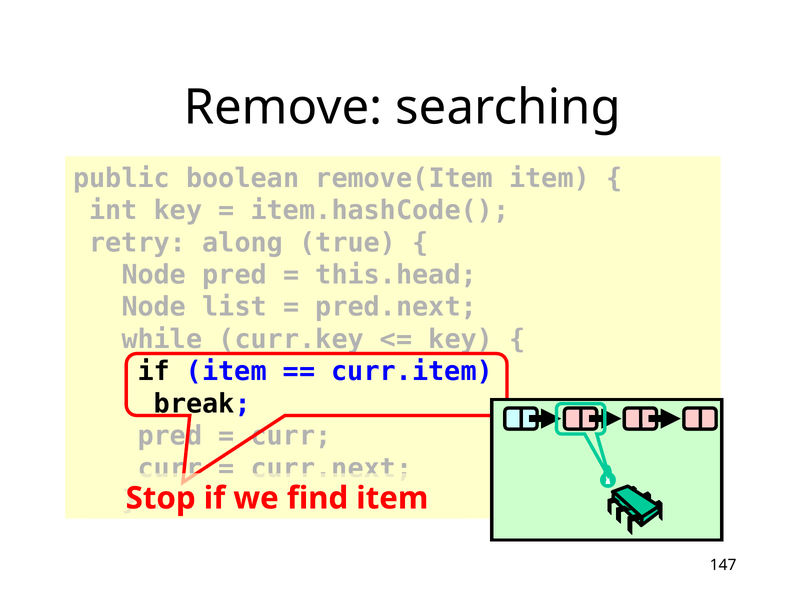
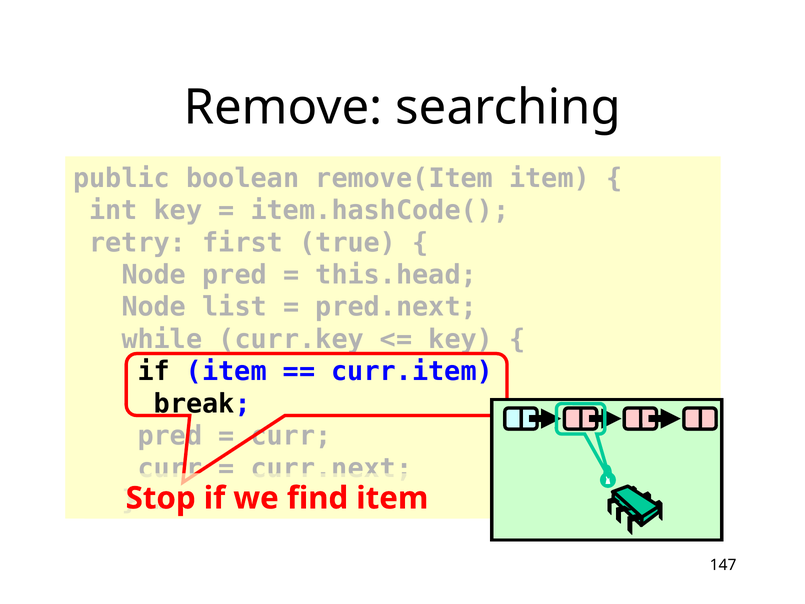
along: along -> first (243, 243)
